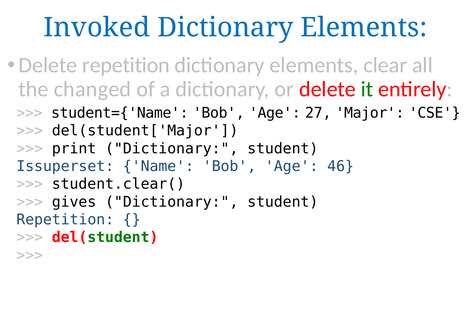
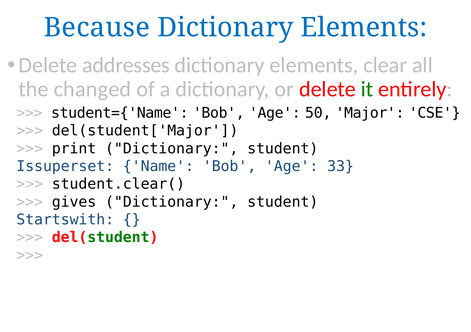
Invoked: Invoked -> Because (97, 27)
Delete repetition: repetition -> addresses (126, 65)
27: 27 -> 50 (318, 113)
46: 46 -> 33 (341, 166)
Repetition: Repetition -> Startswith (65, 220)
